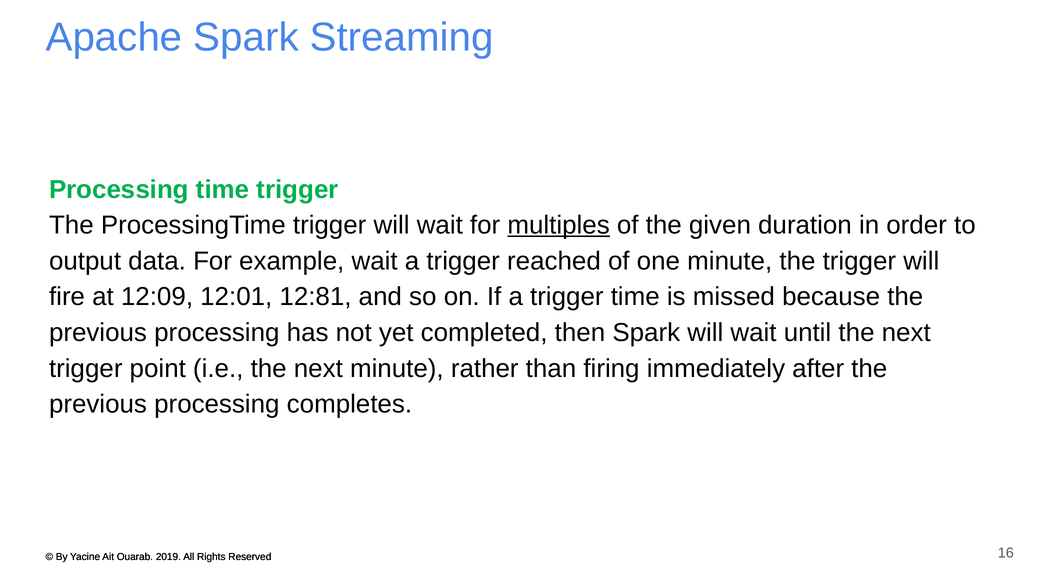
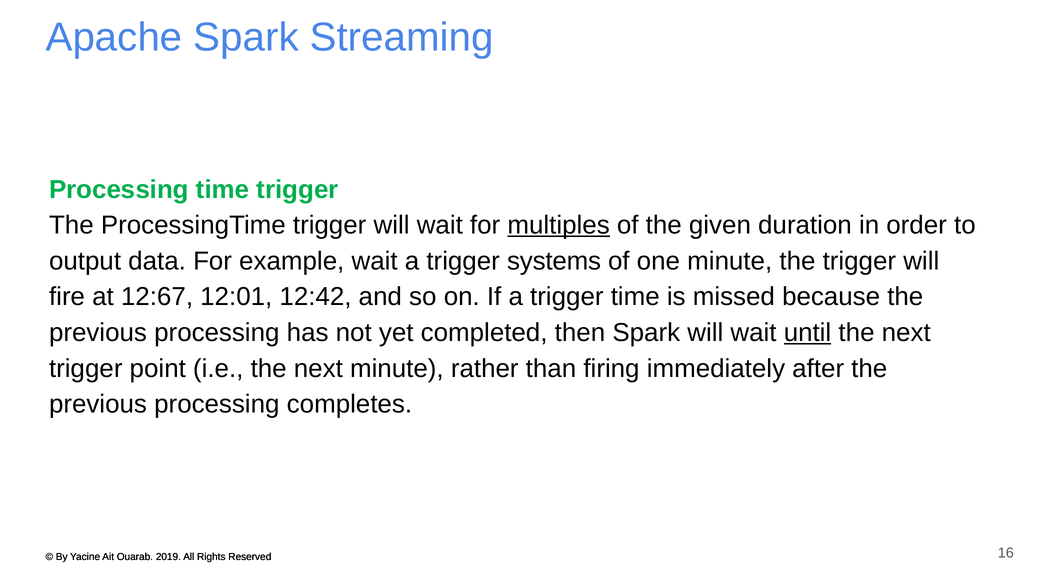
reached: reached -> systems (554, 261)
12:09: 12:09 -> 12:67 (157, 297)
12:81: 12:81 -> 12:42 (315, 297)
until underline: none -> present (808, 333)
